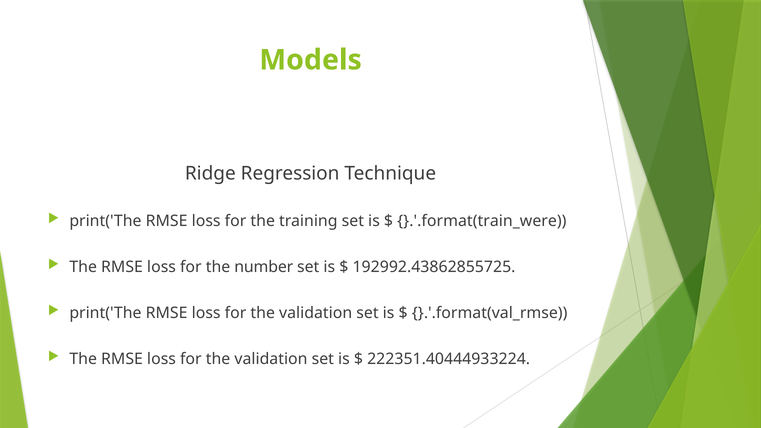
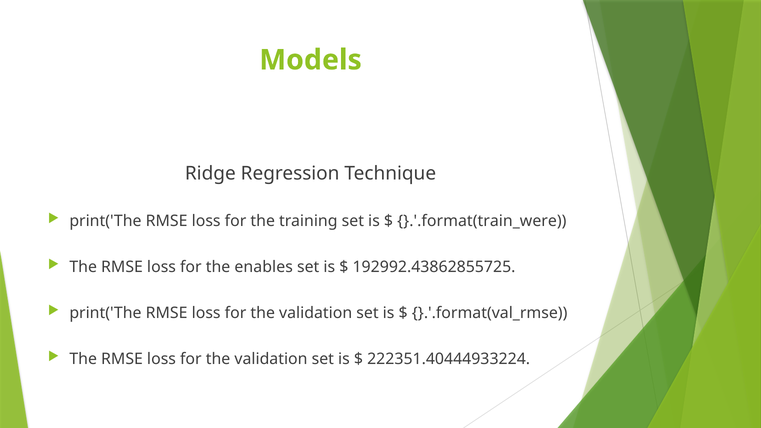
number: number -> enables (264, 267)
